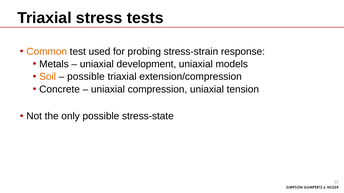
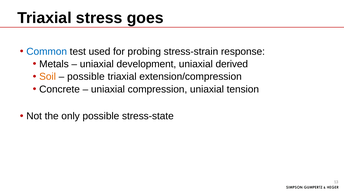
tests: tests -> goes (145, 18)
Common colour: orange -> blue (47, 52)
models: models -> derived (232, 64)
